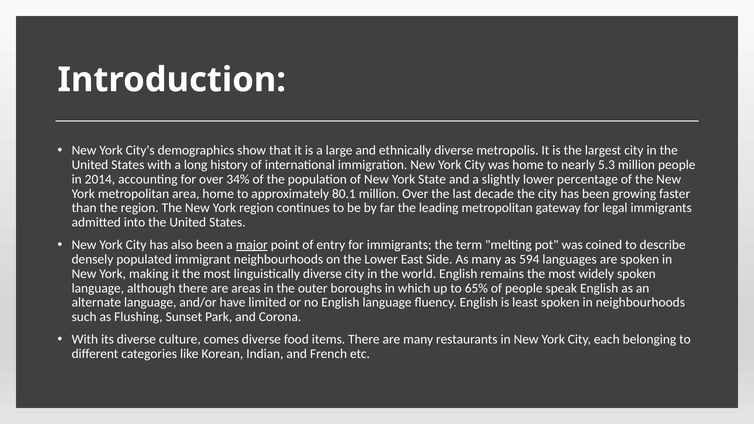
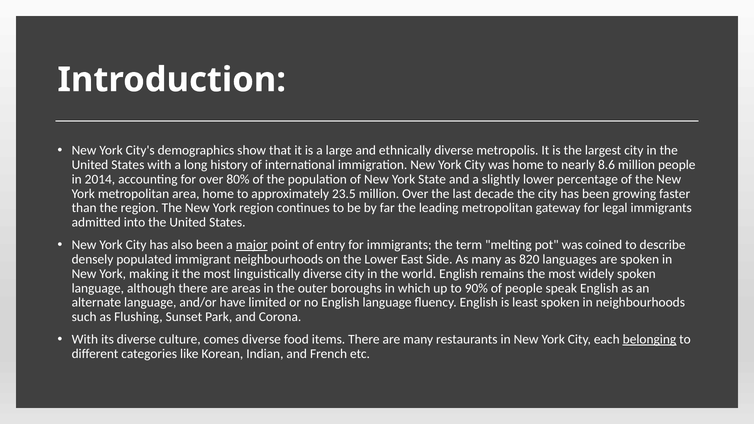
5.3: 5.3 -> 8.6 (606, 165)
34%: 34% -> 80% (238, 179)
80.1: 80.1 -> 23.5 (344, 194)
594: 594 -> 820 (529, 259)
65%: 65% -> 90% (476, 288)
belonging underline: none -> present (649, 339)
